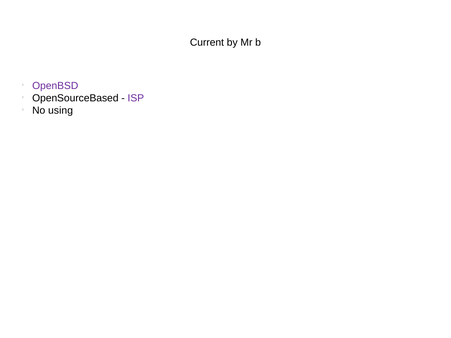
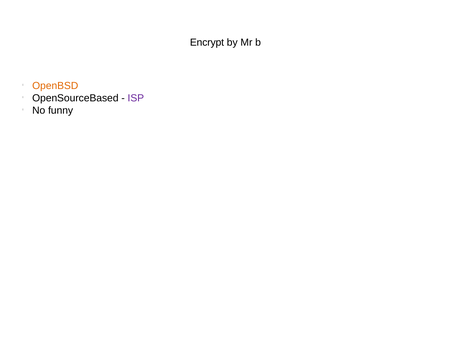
Current: Current -> Encrypt (207, 42)
OpenBSD colour: purple -> orange (55, 86)
using: using -> funny (61, 111)
